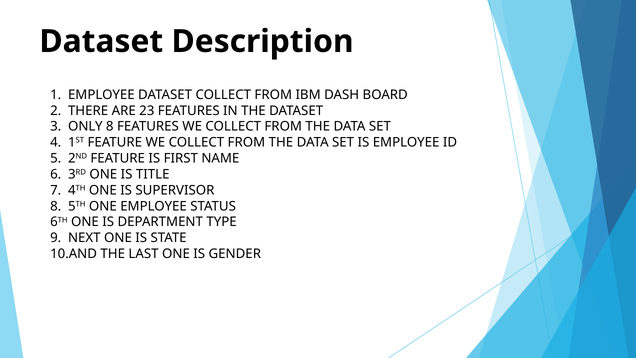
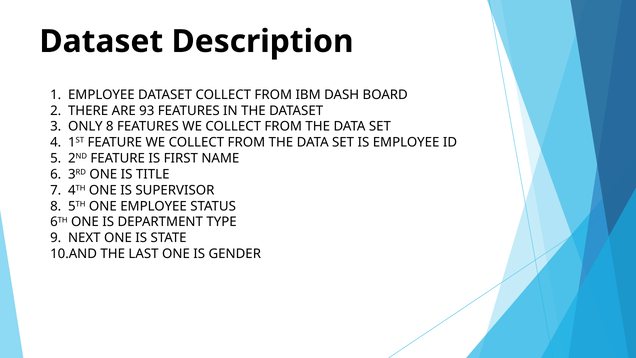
23: 23 -> 93 (147, 111)
